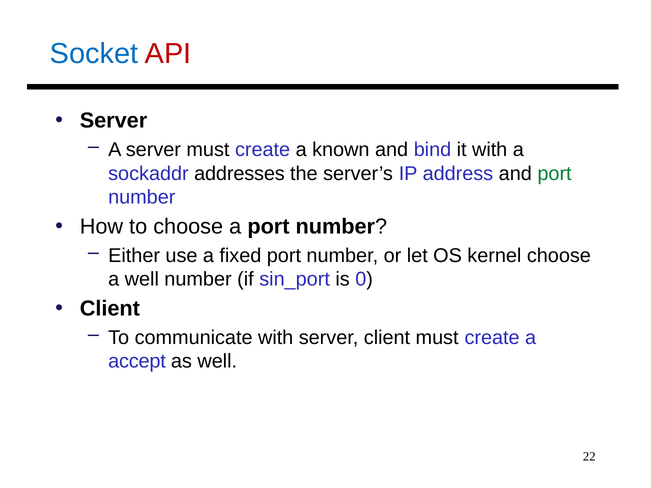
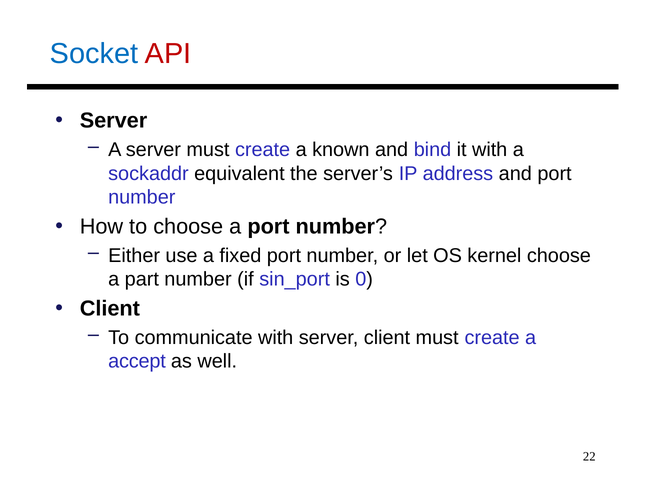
addresses: addresses -> equivalent (239, 174)
port colour: green -> black (555, 174)
a well: well -> part (142, 279)
